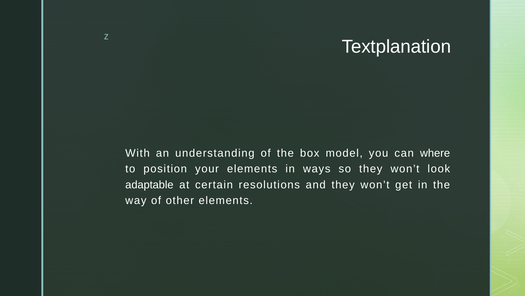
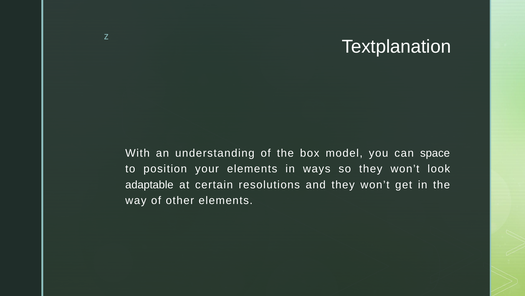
where: where -> space (435, 153)
